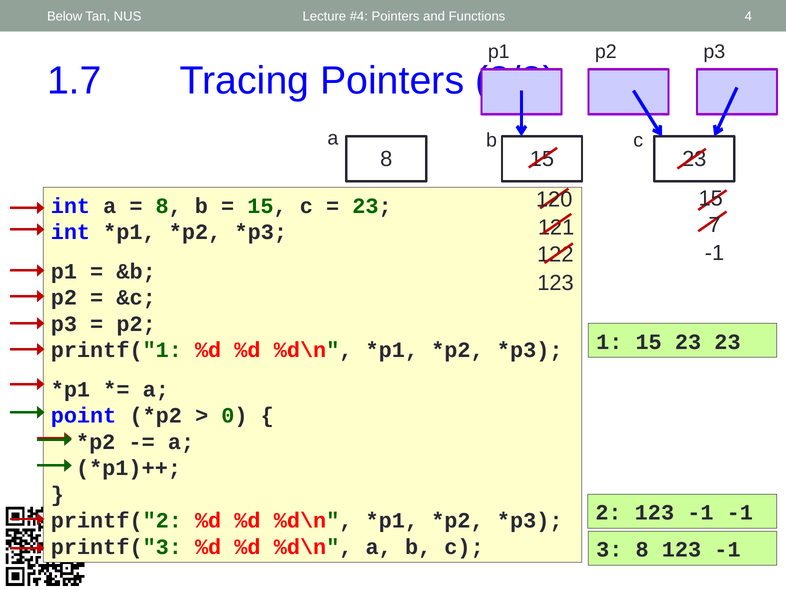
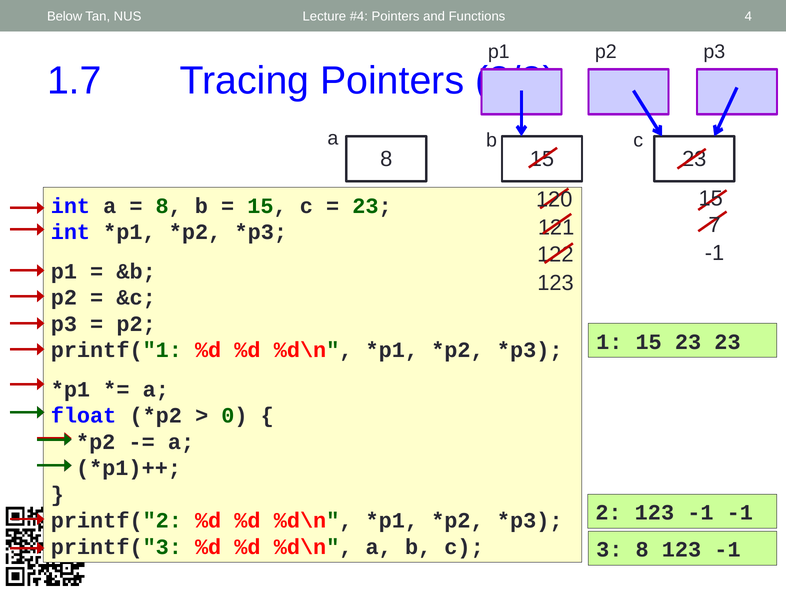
point: point -> float (84, 415)
